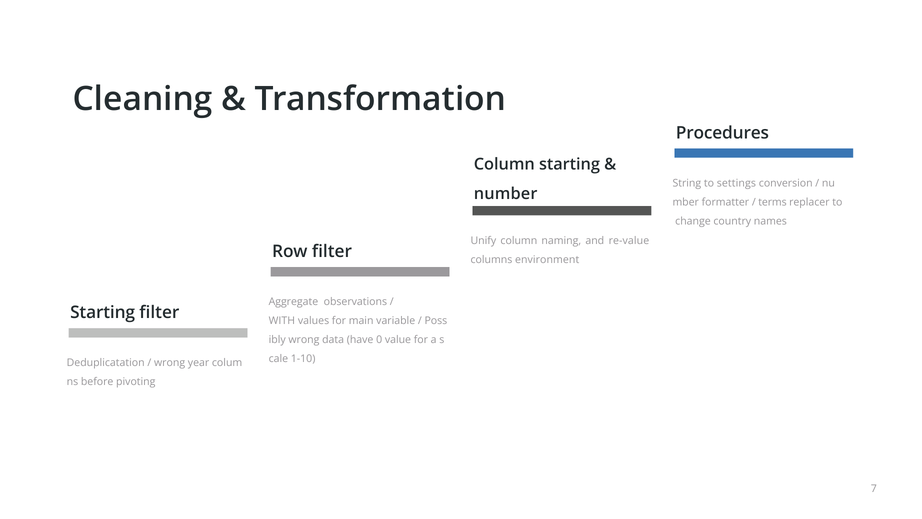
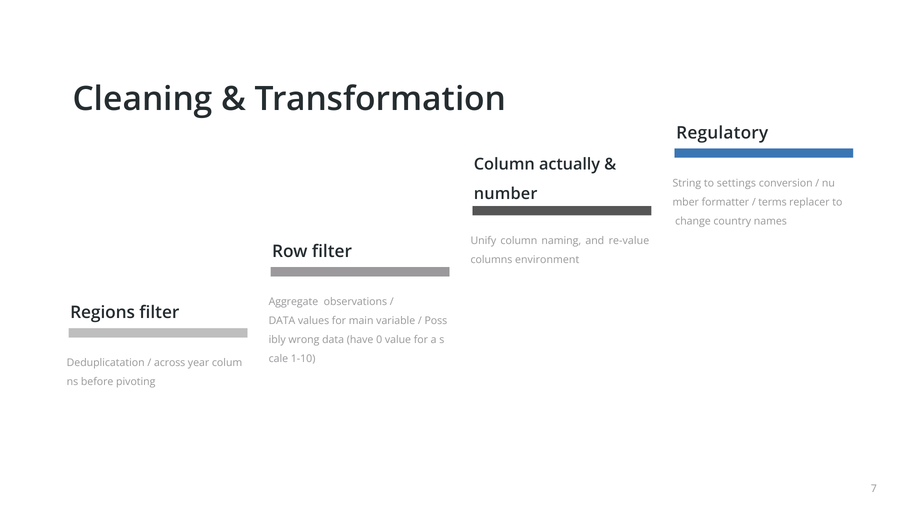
Procedures: Procedures -> Regulatory (722, 133)
Column starting: starting -> actually (570, 164)
Starting: Starting -> Regions (103, 313)
WITH: WITH -> DATA (282, 321)
wrong: wrong -> across (170, 363)
